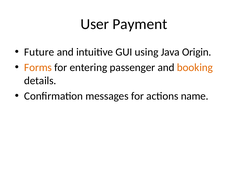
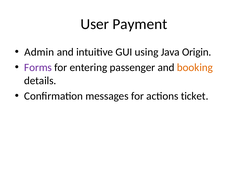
Future: Future -> Admin (39, 52)
Forms colour: orange -> purple (38, 67)
name: name -> ticket (195, 96)
